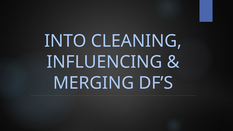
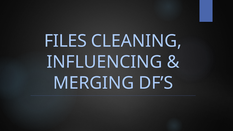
INTO: INTO -> FILES (65, 41)
